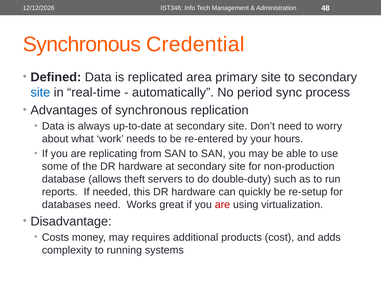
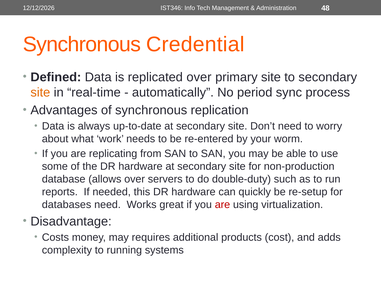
replicated area: area -> over (199, 77)
site colour: blue -> orange (40, 92)
hours: hours -> worm (288, 139)
allows theft: theft -> over (135, 179)
